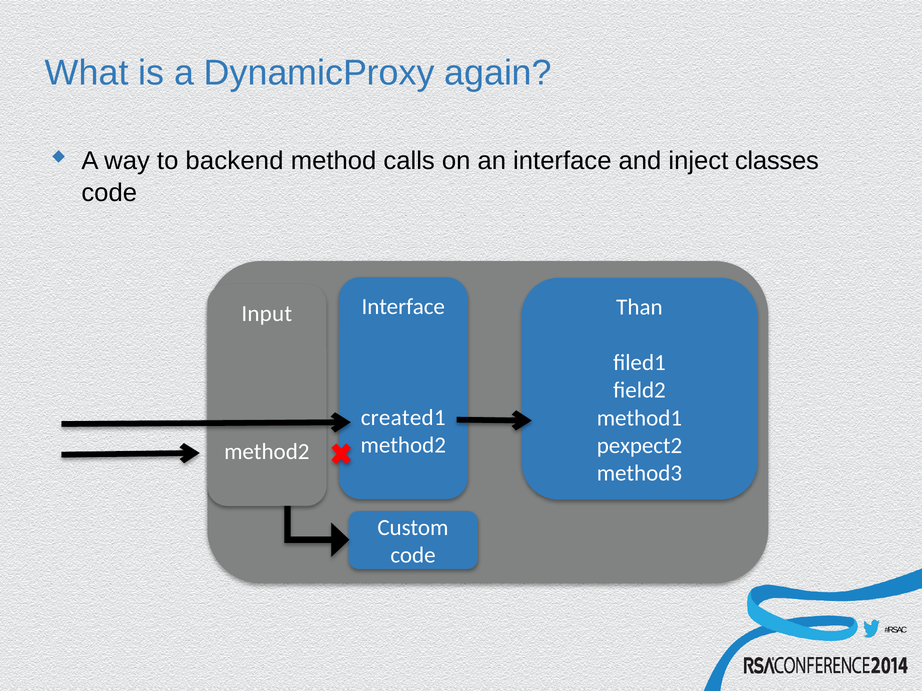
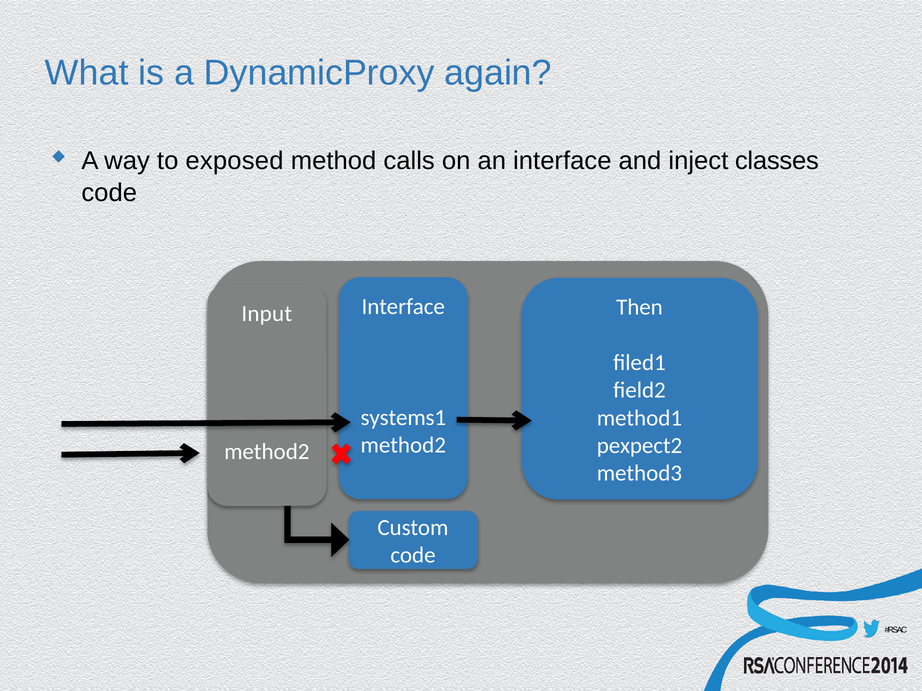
backend: backend -> exposed (234, 161)
Than: Than -> Then (640, 308)
created1: created1 -> systems1 (403, 418)
